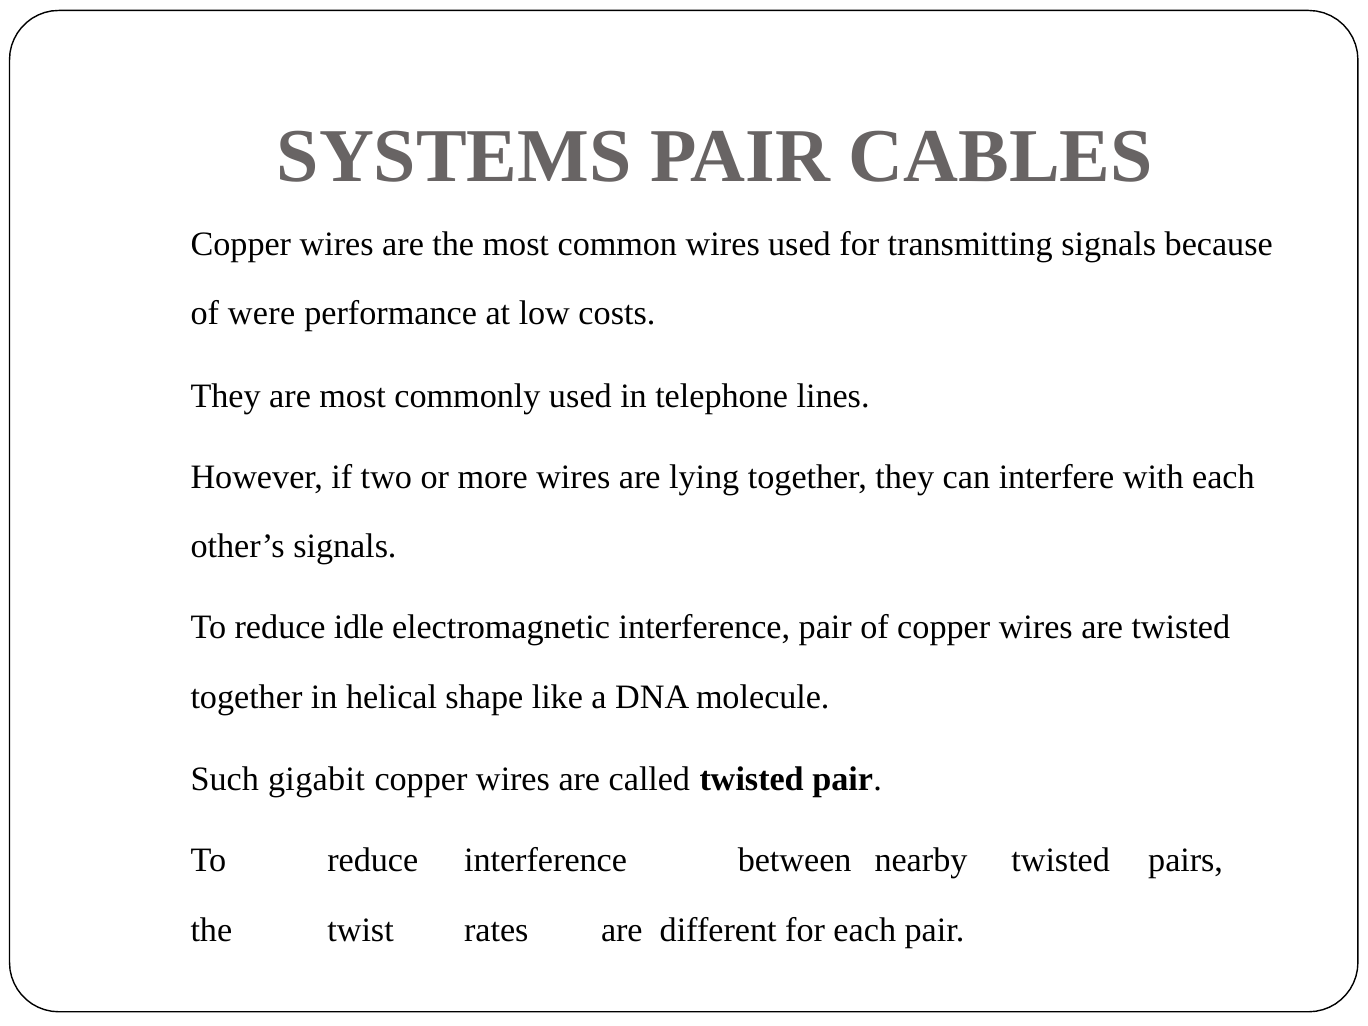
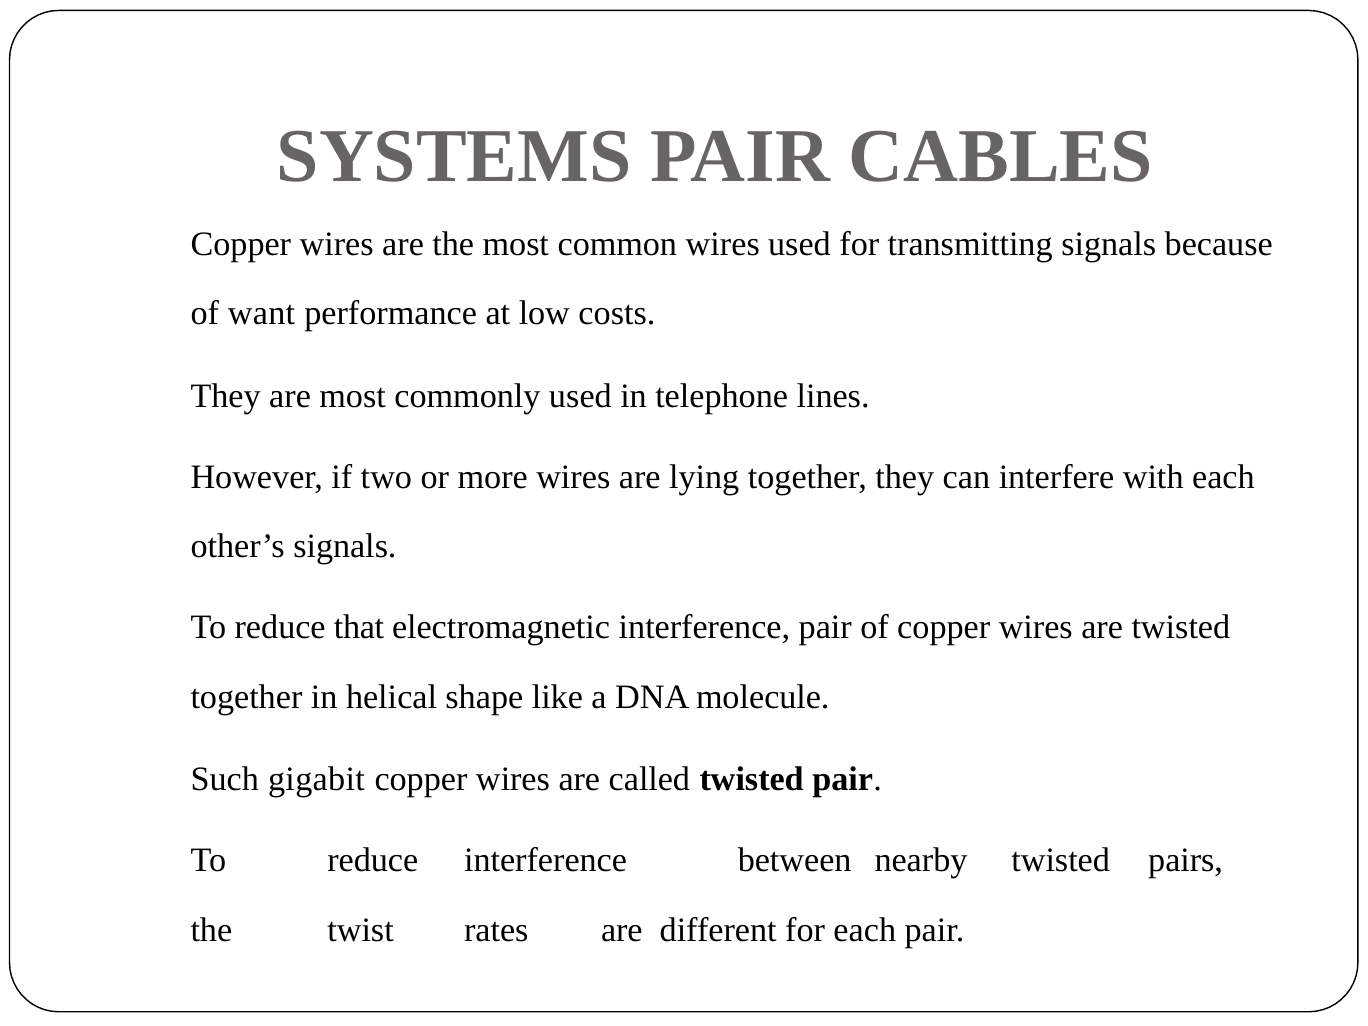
were: were -> want (262, 314)
idle: idle -> that (359, 627)
